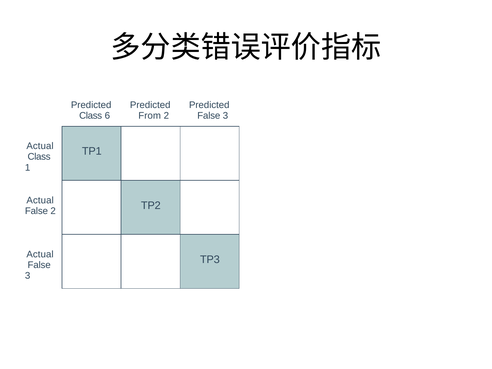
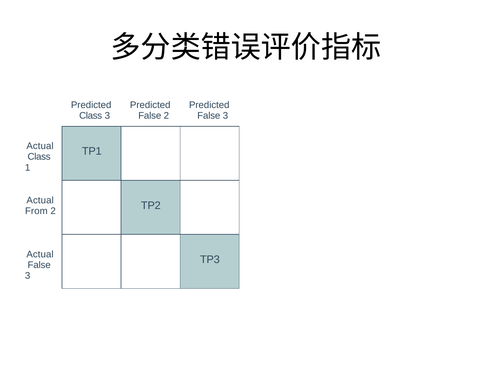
Class 6: 6 -> 3 (107, 116)
From: From -> False (150, 116)
False: False -> From (36, 211)
